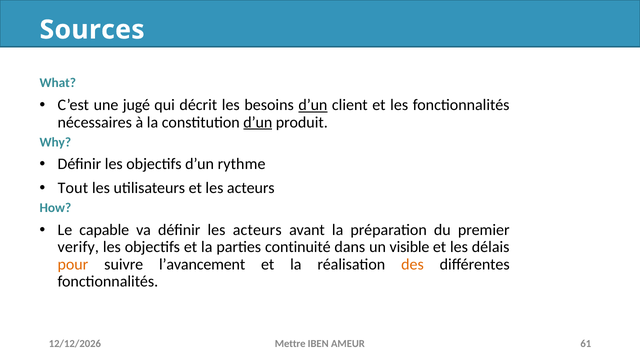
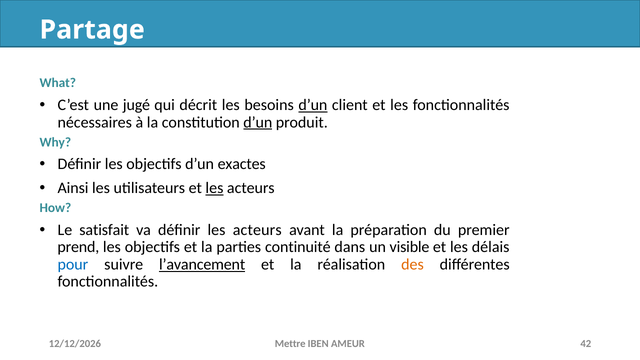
Sources: Sources -> Partage (92, 30)
rythme: rythme -> exactes (242, 164)
Tout: Tout -> Ainsi (73, 188)
les underline: none -> present (214, 188)
capable: capable -> satisfait (104, 230)
verify: verify -> prend (78, 247)
pour colour: orange -> blue (73, 264)
l’avancement underline: none -> present (202, 264)
61: 61 -> 42 (586, 344)
